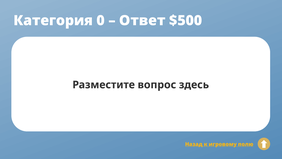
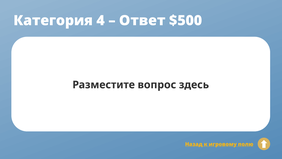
0: 0 -> 4 (101, 20)
